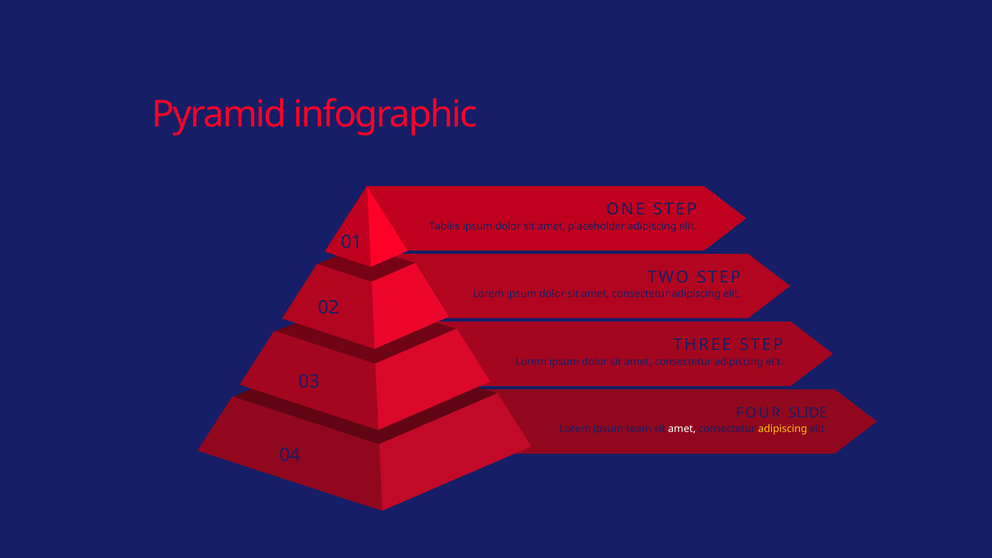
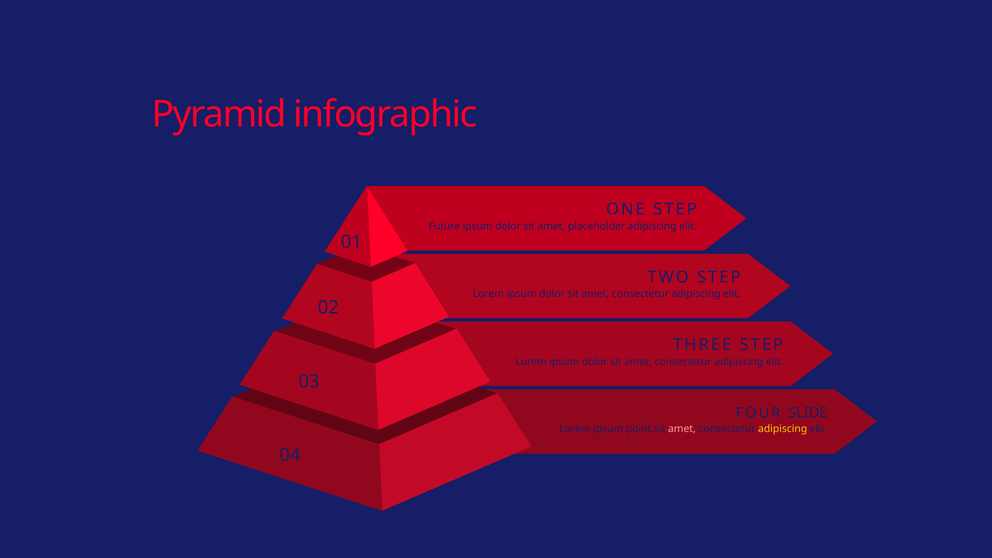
Tables: Tables -> Future (445, 226)
team: team -> point (639, 429)
amet colour: white -> pink (682, 429)
